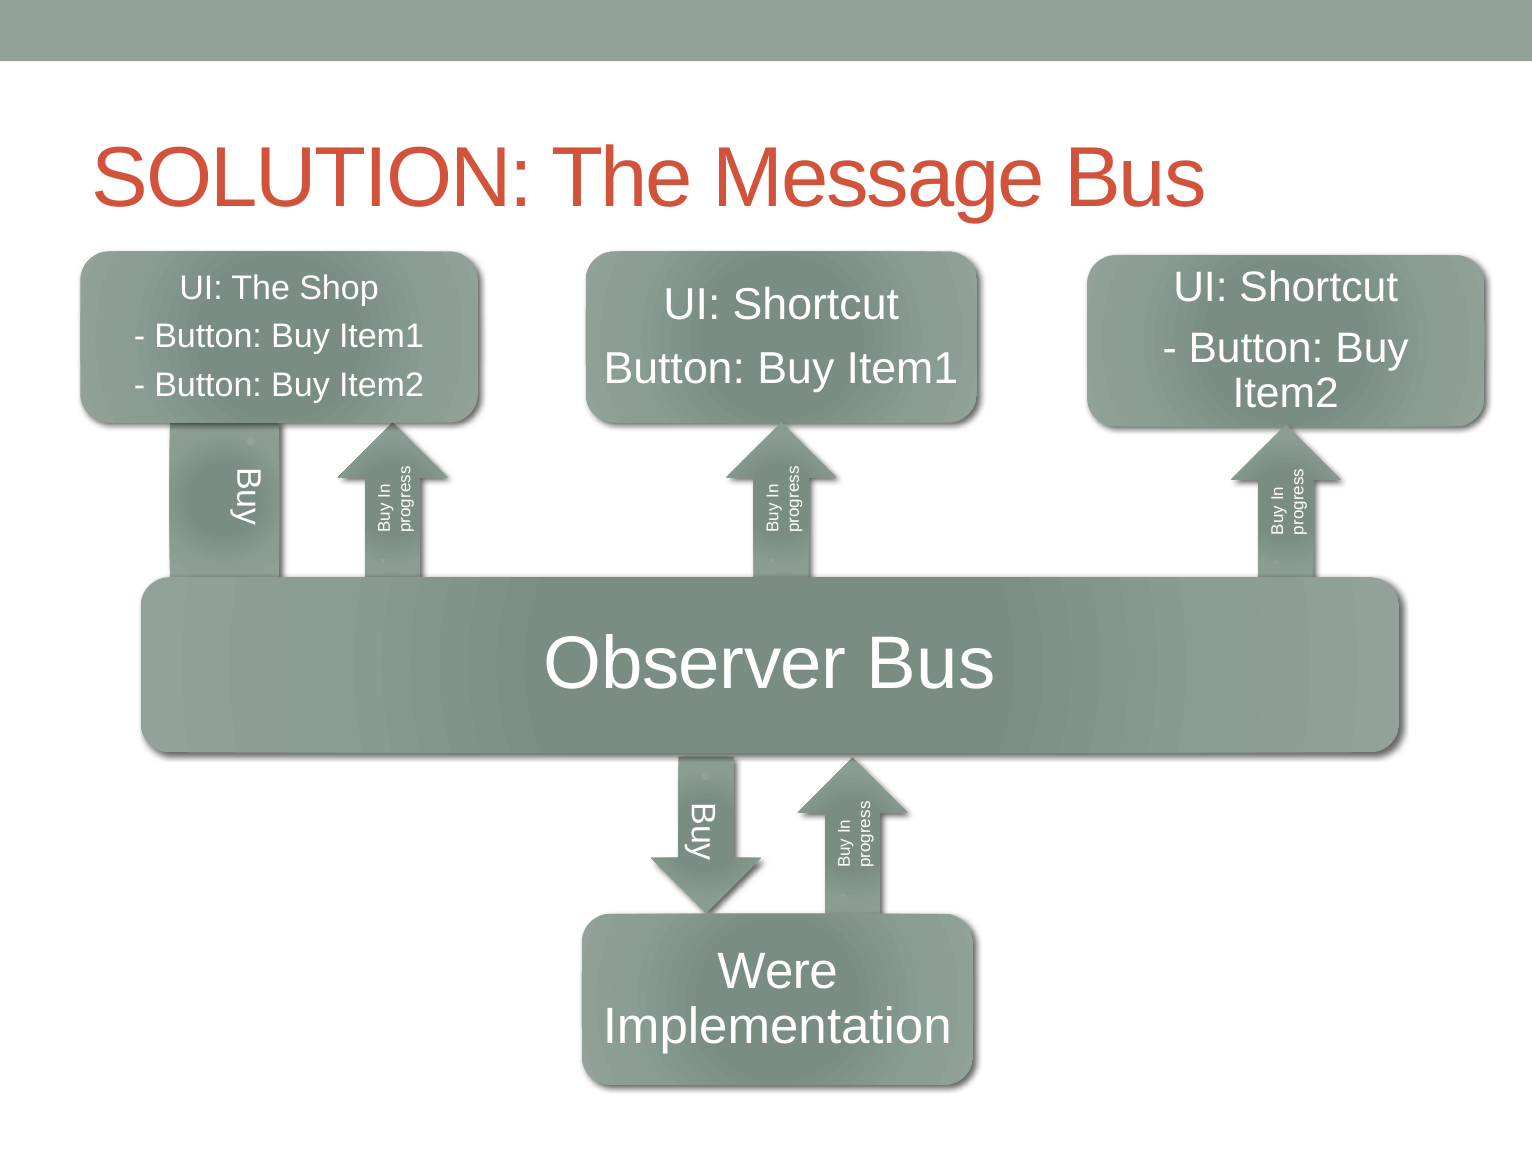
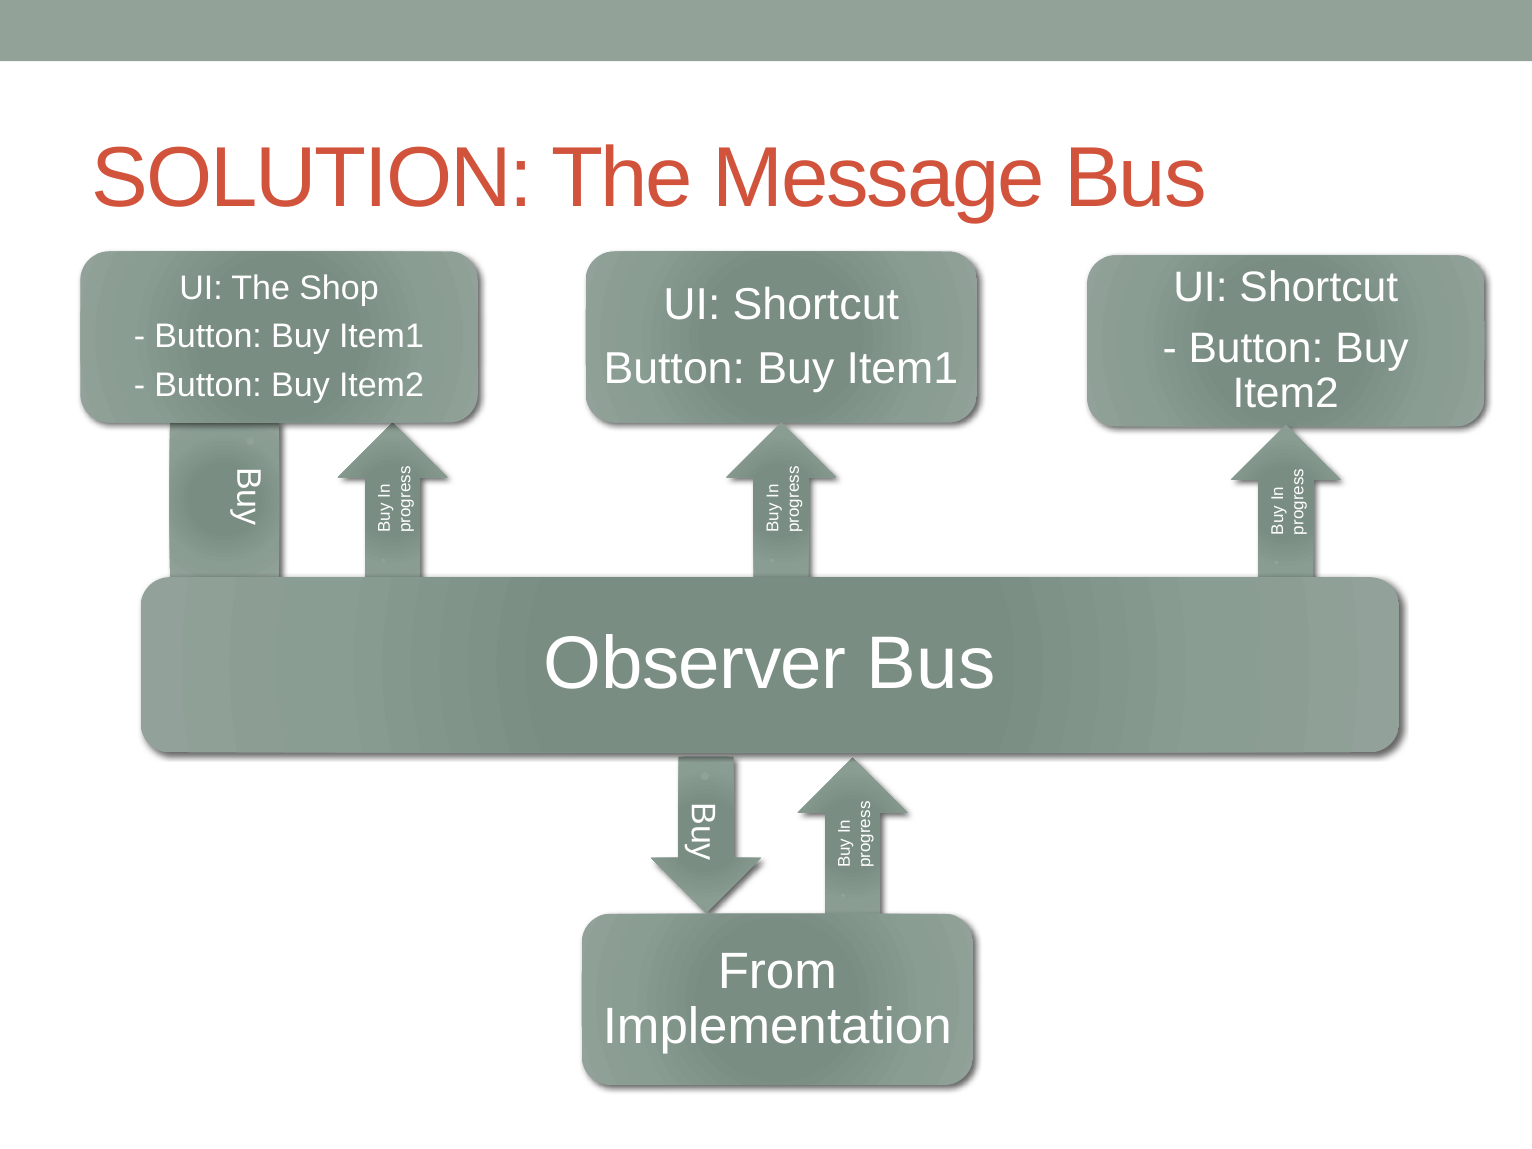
Were: Were -> From (777, 971)
